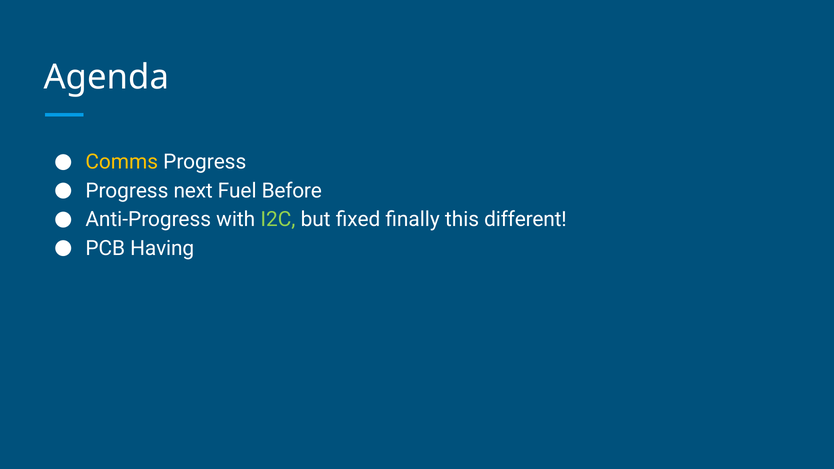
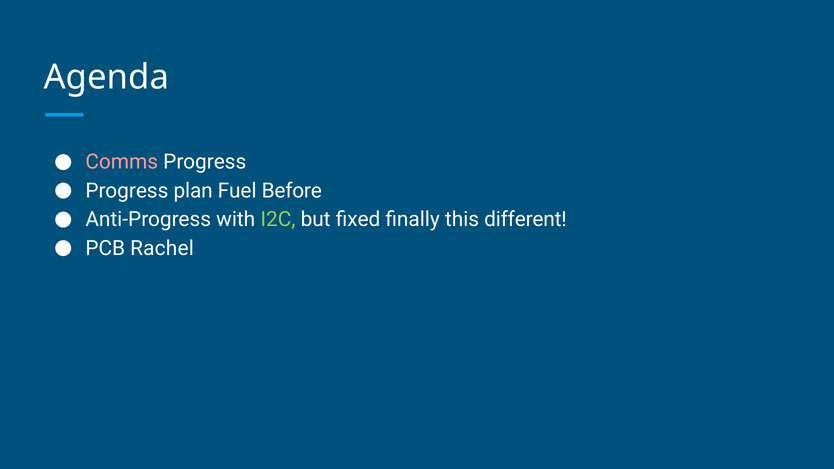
Comms colour: yellow -> pink (122, 162)
next: next -> plan (193, 191)
Having: Having -> Rachel (162, 248)
